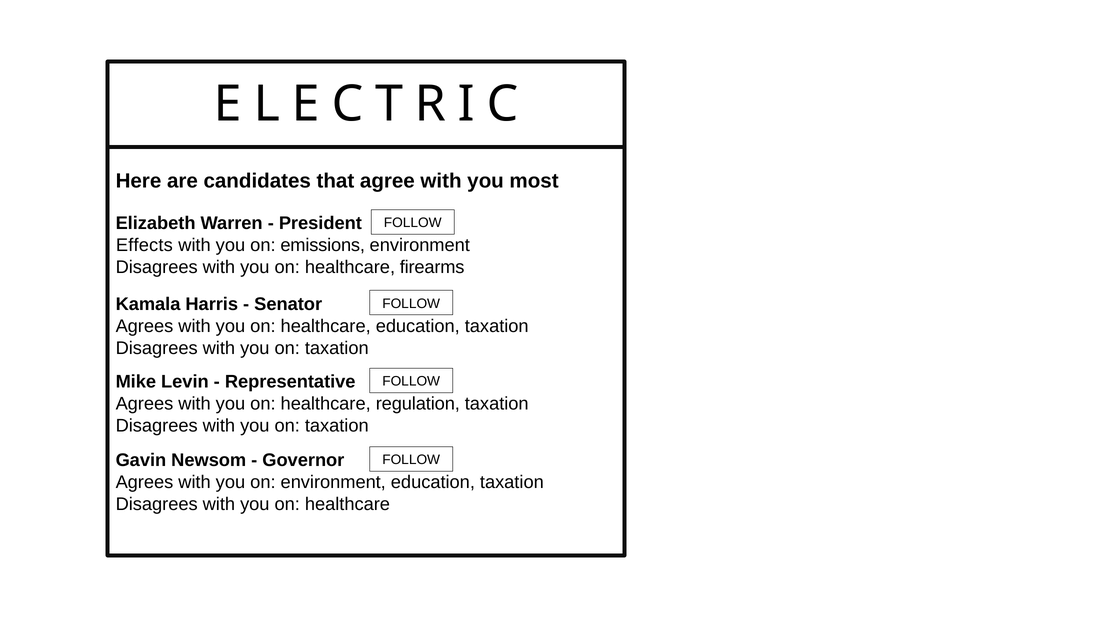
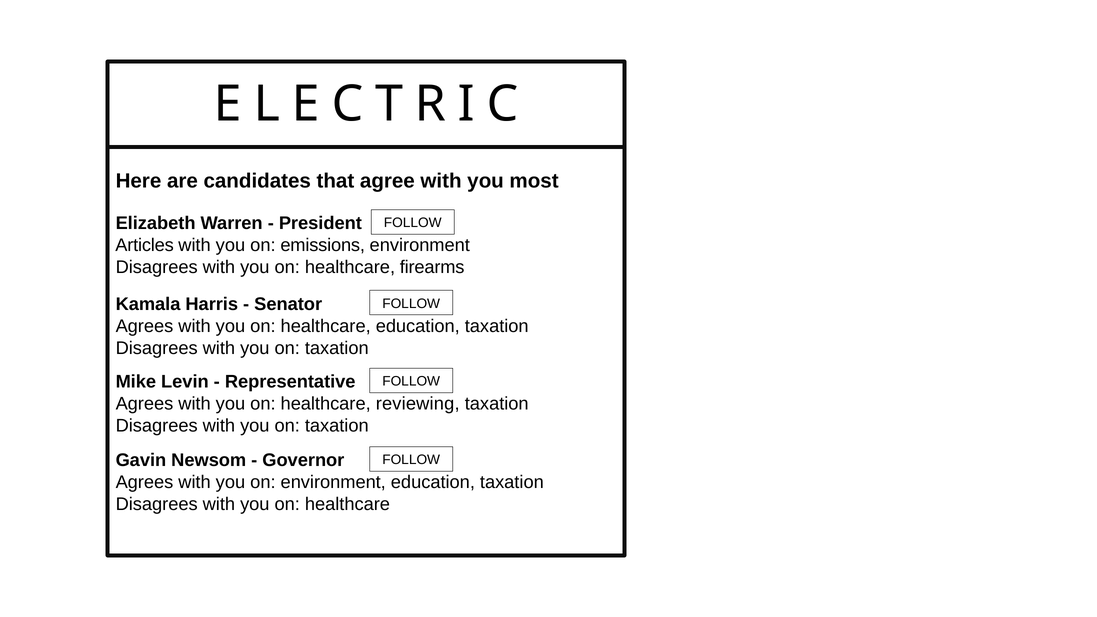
Effects: Effects -> Articles (145, 245)
regulation: regulation -> reviewing (418, 404)
